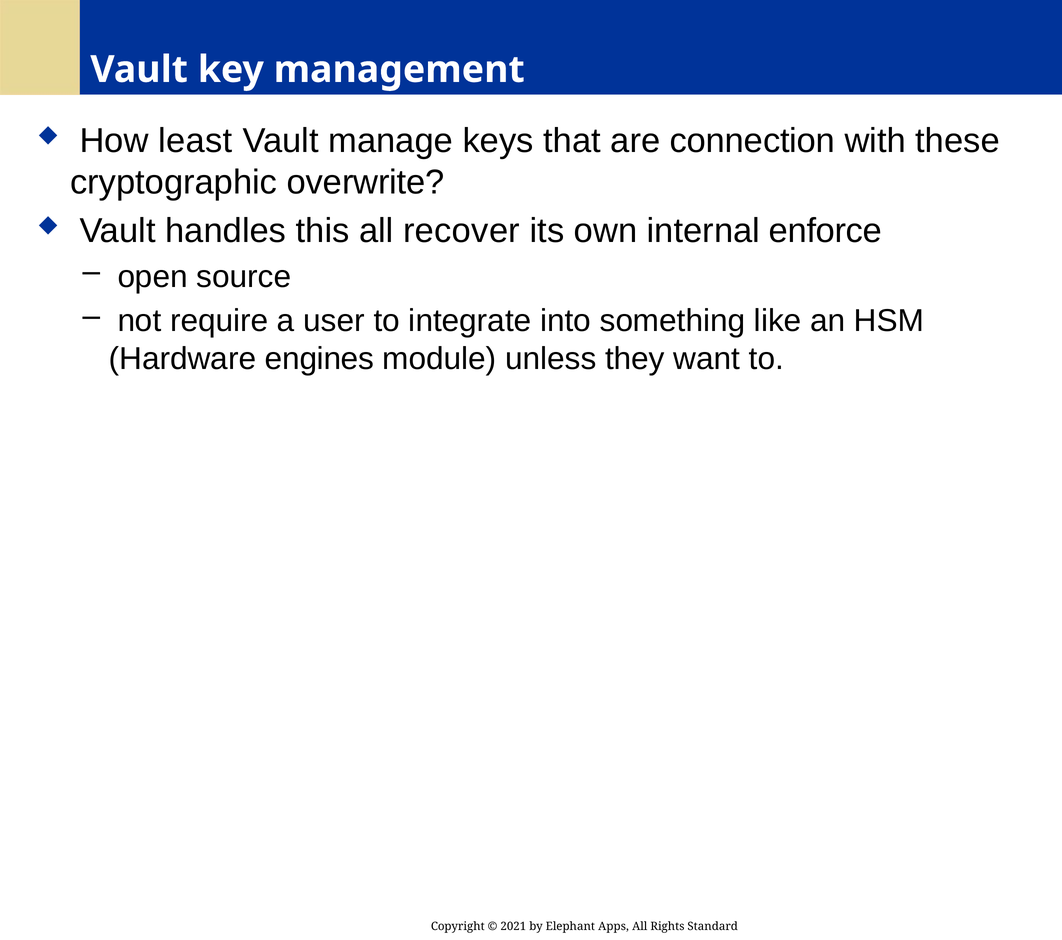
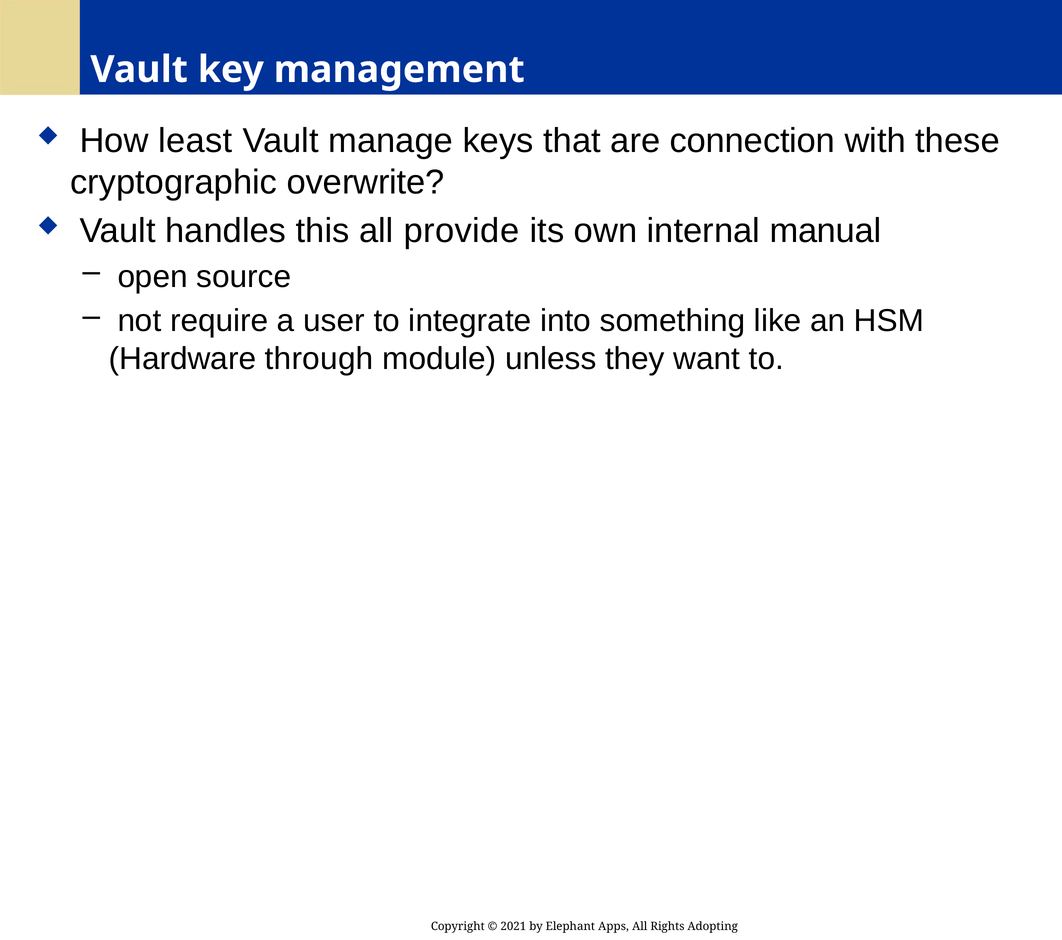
recover: recover -> provide (462, 231)
enforce: enforce -> manual (825, 231)
engines: engines -> through (319, 359)
Standard: Standard -> Adopting (713, 927)
